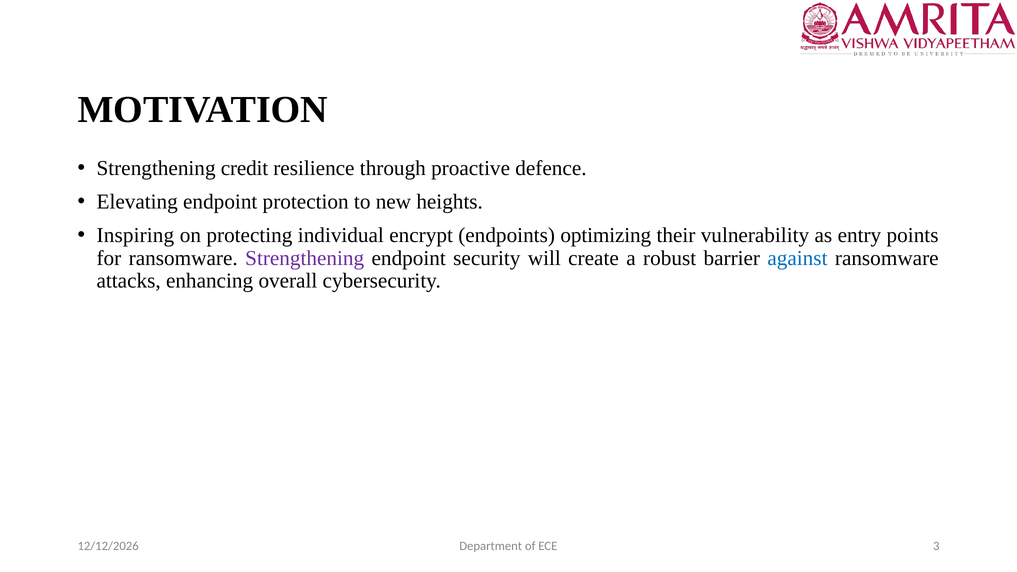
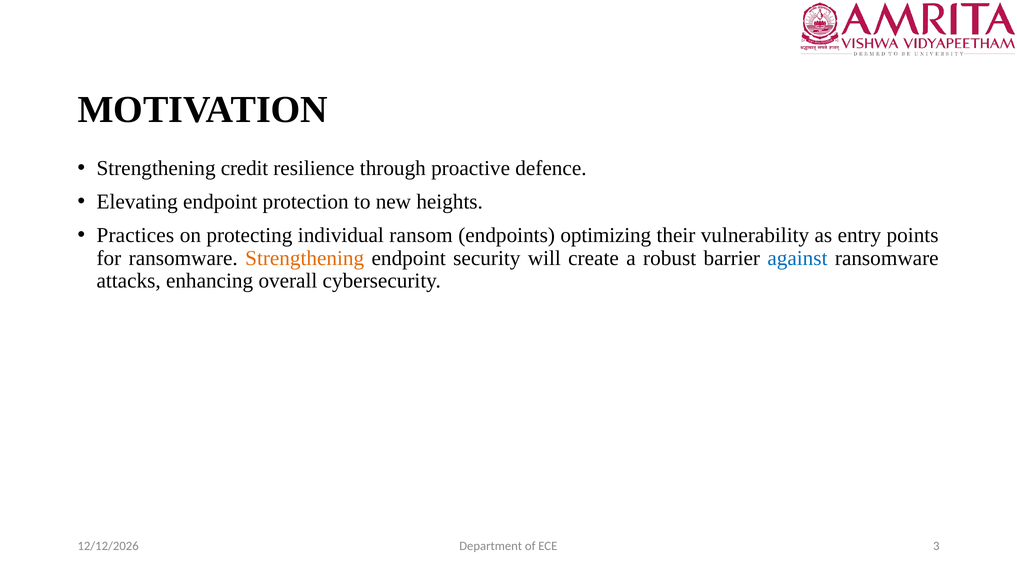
Inspiring: Inspiring -> Practices (135, 235)
encrypt: encrypt -> ransom (421, 235)
Strengthening colour: purple -> orange (305, 258)
